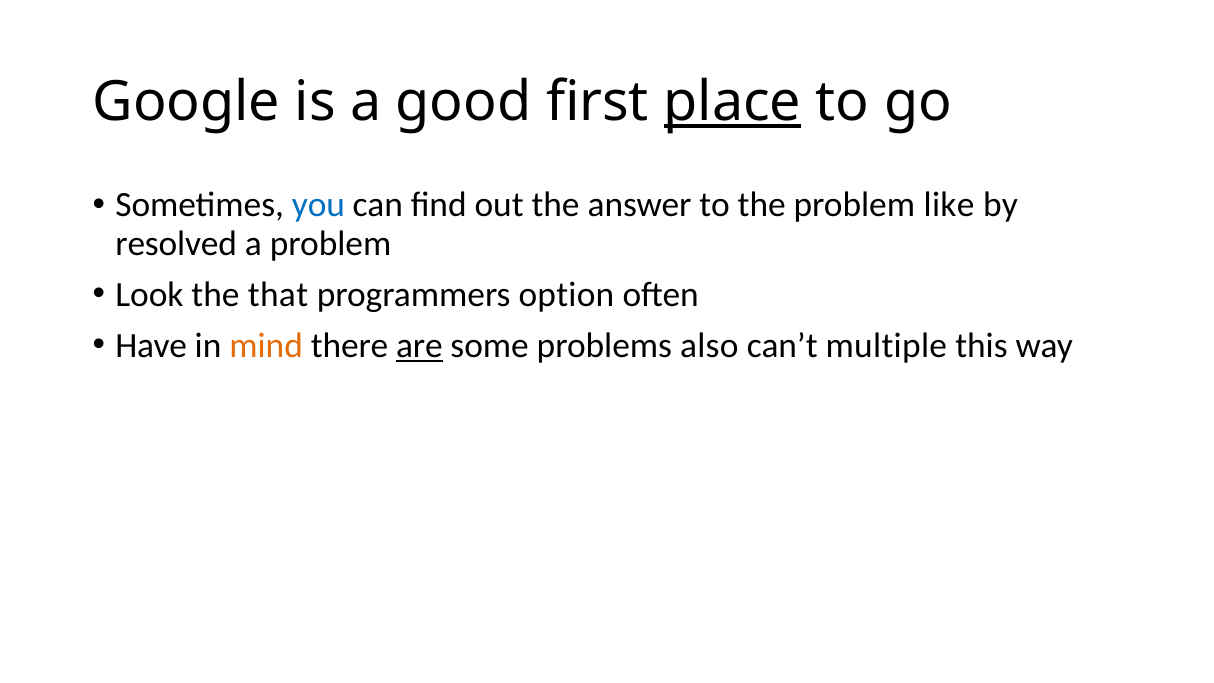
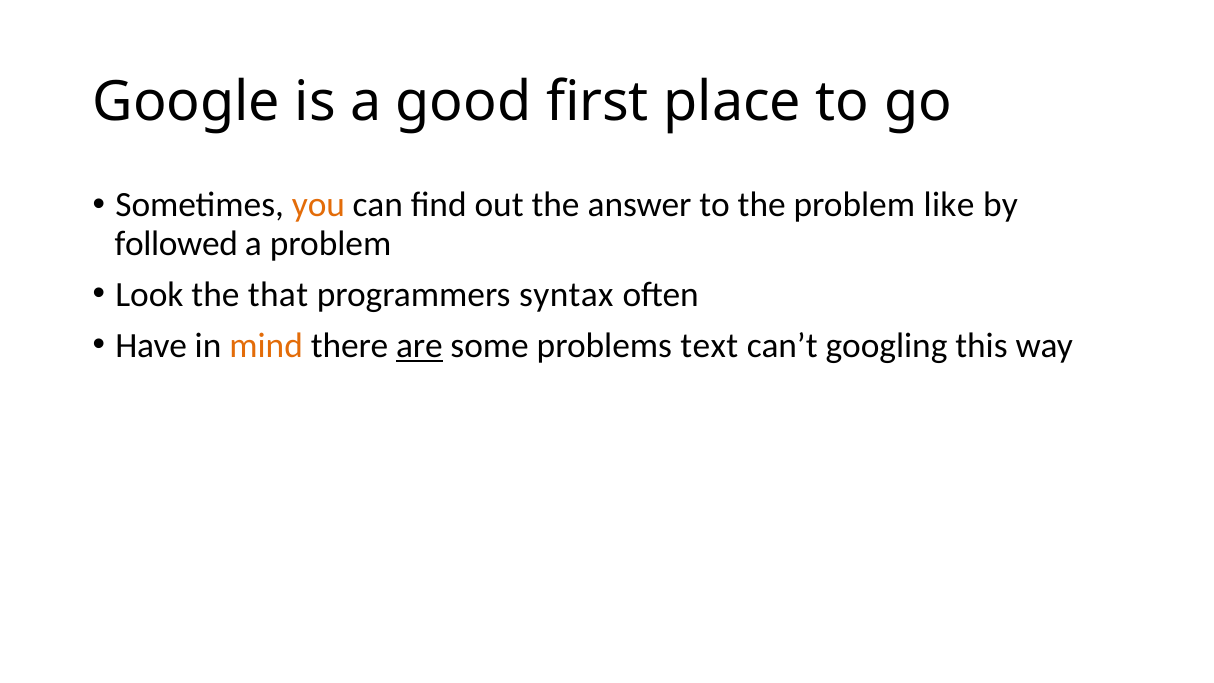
place underline: present -> none (732, 102)
you colour: blue -> orange (318, 205)
resolved: resolved -> followed (176, 244)
option: option -> syntax (566, 294)
also: also -> text (709, 345)
multiple: multiple -> googling (887, 345)
